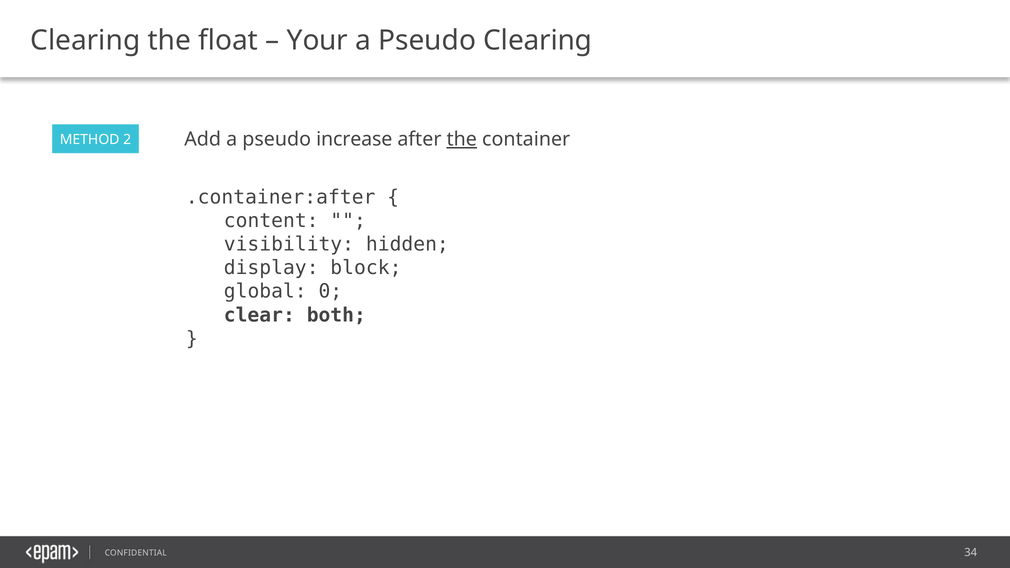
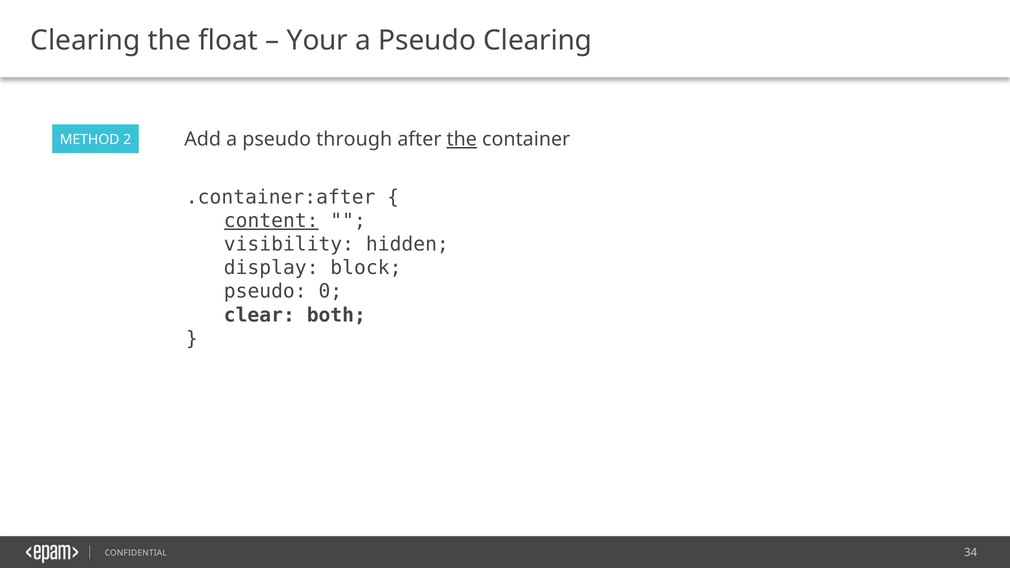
increase: increase -> through (354, 139)
content underline: none -> present (271, 221)
global: global -> pseudo (265, 292)
